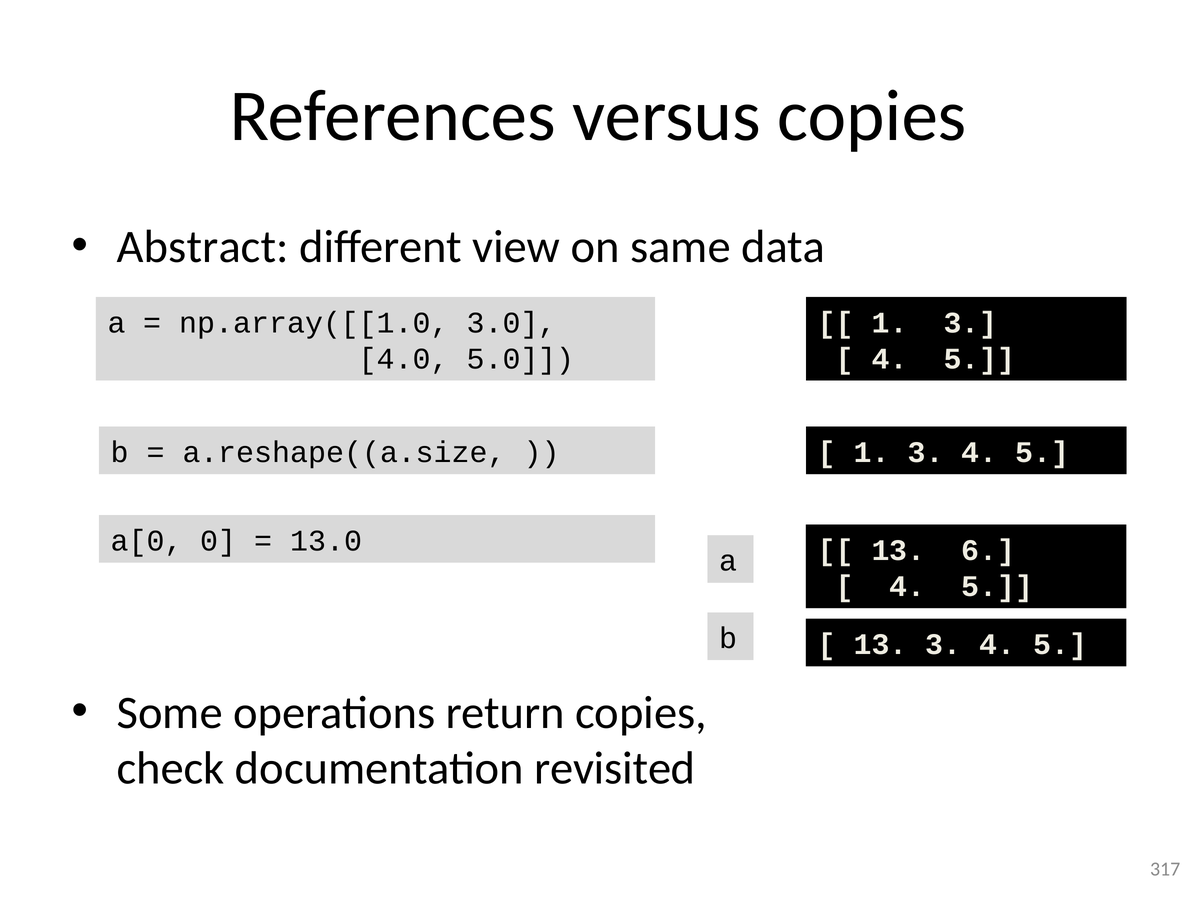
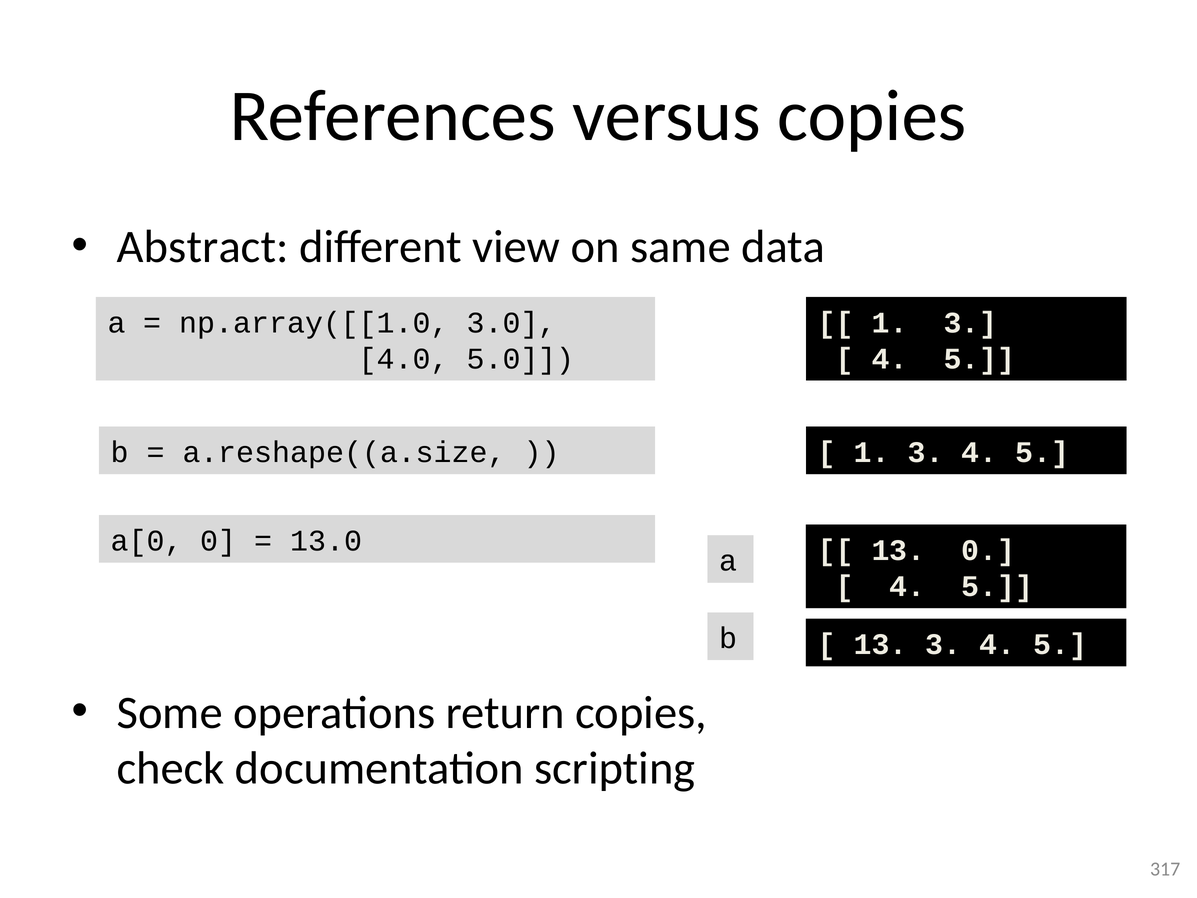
13 6: 6 -> 0 (988, 550)
revisited: revisited -> scripting (615, 768)
